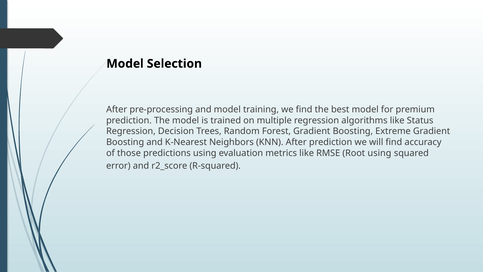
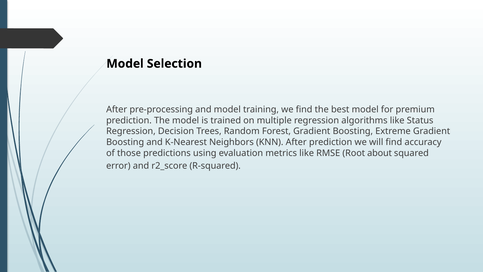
Root using: using -> about (380, 153)
